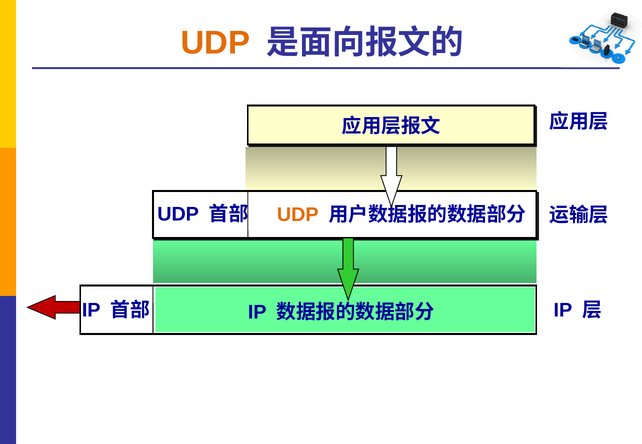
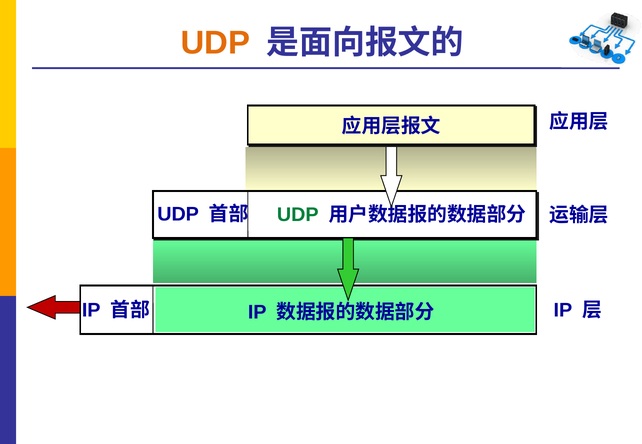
UDP colour: orange -> green (298, 215)
